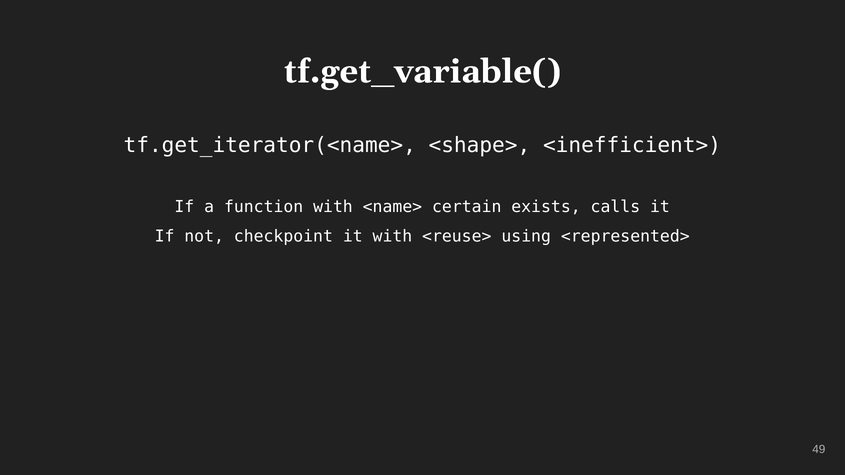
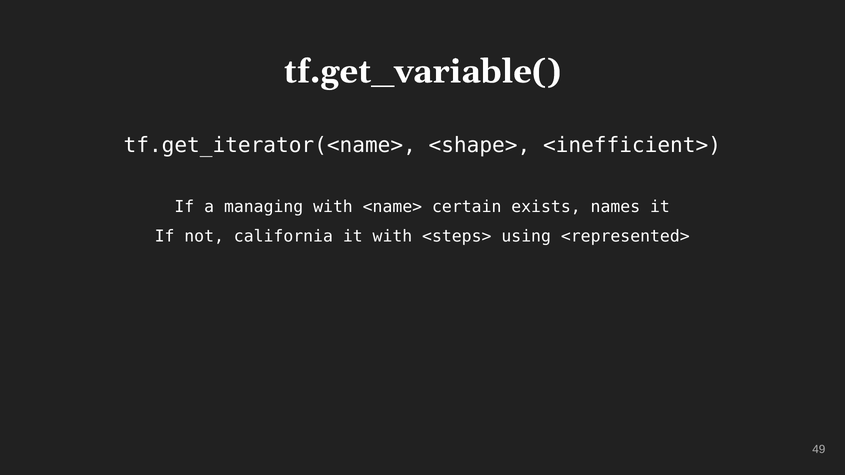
function: function -> managing (264, 207)
calls: calls -> names (615, 207)
checkpoint: checkpoint -> california (283, 236)
<reuse>: <reuse> -> <steps> (457, 236)
